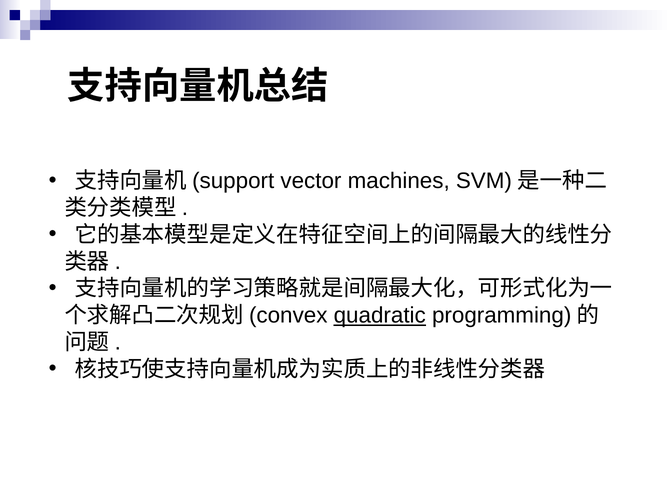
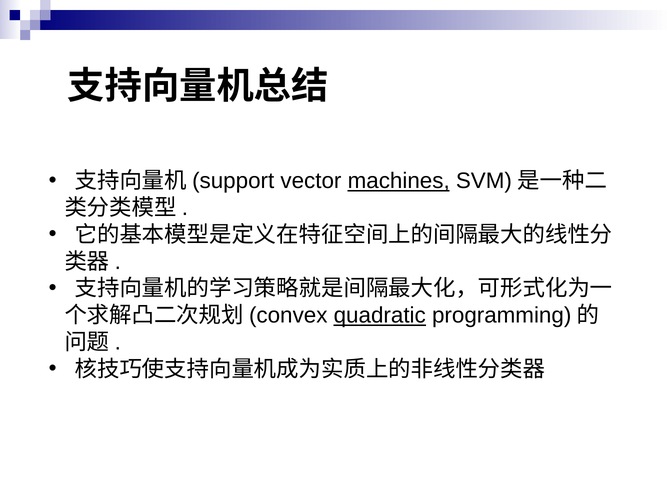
machines underline: none -> present (399, 181)
